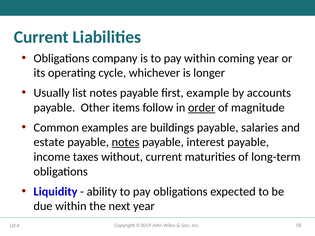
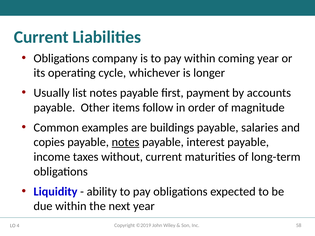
example: example -> payment (208, 93)
order underline: present -> none (202, 108)
estate: estate -> copies (49, 142)
